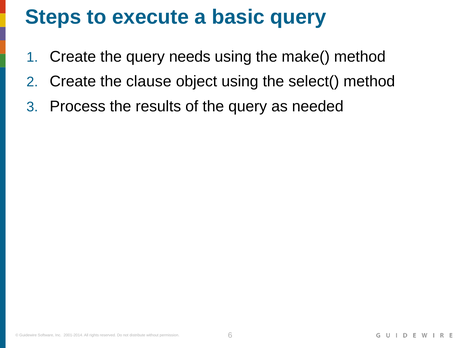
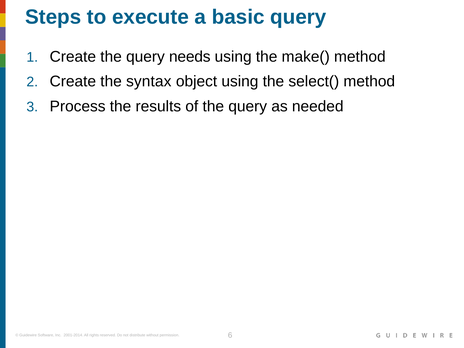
clause: clause -> syntax (149, 82)
